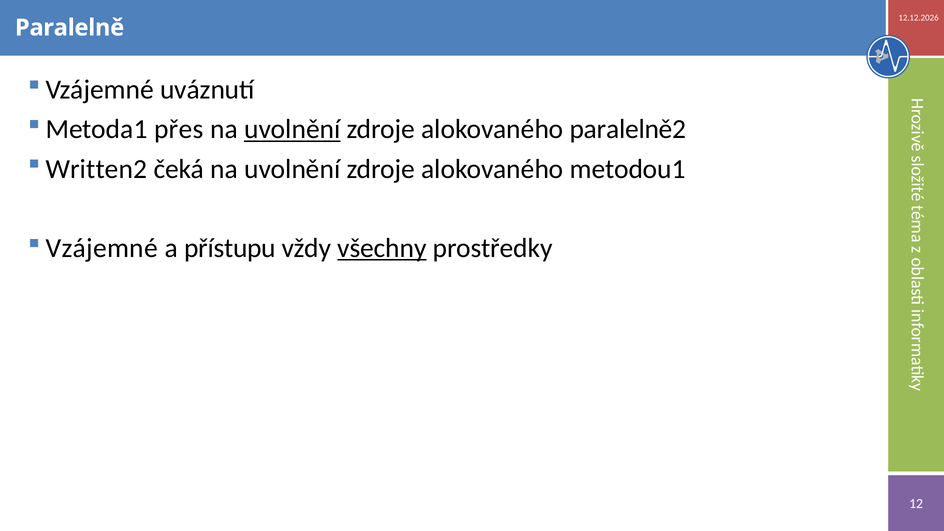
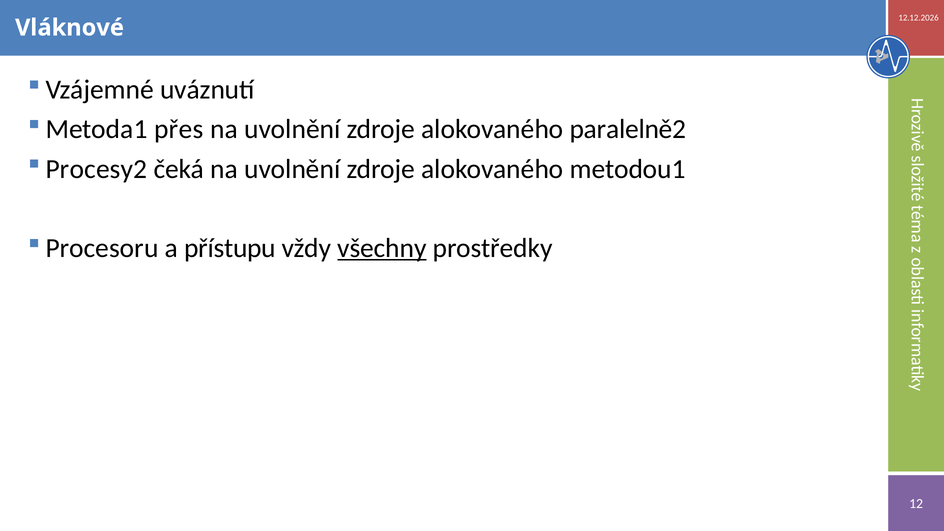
Paralelně: Paralelně -> Vláknové (70, 28)
uvolnění underline: present -> none (292, 129)
Written2: Written2 -> Procesy2 (96, 169)
Vzájemné: Vzájemné -> Procesoru (102, 248)
